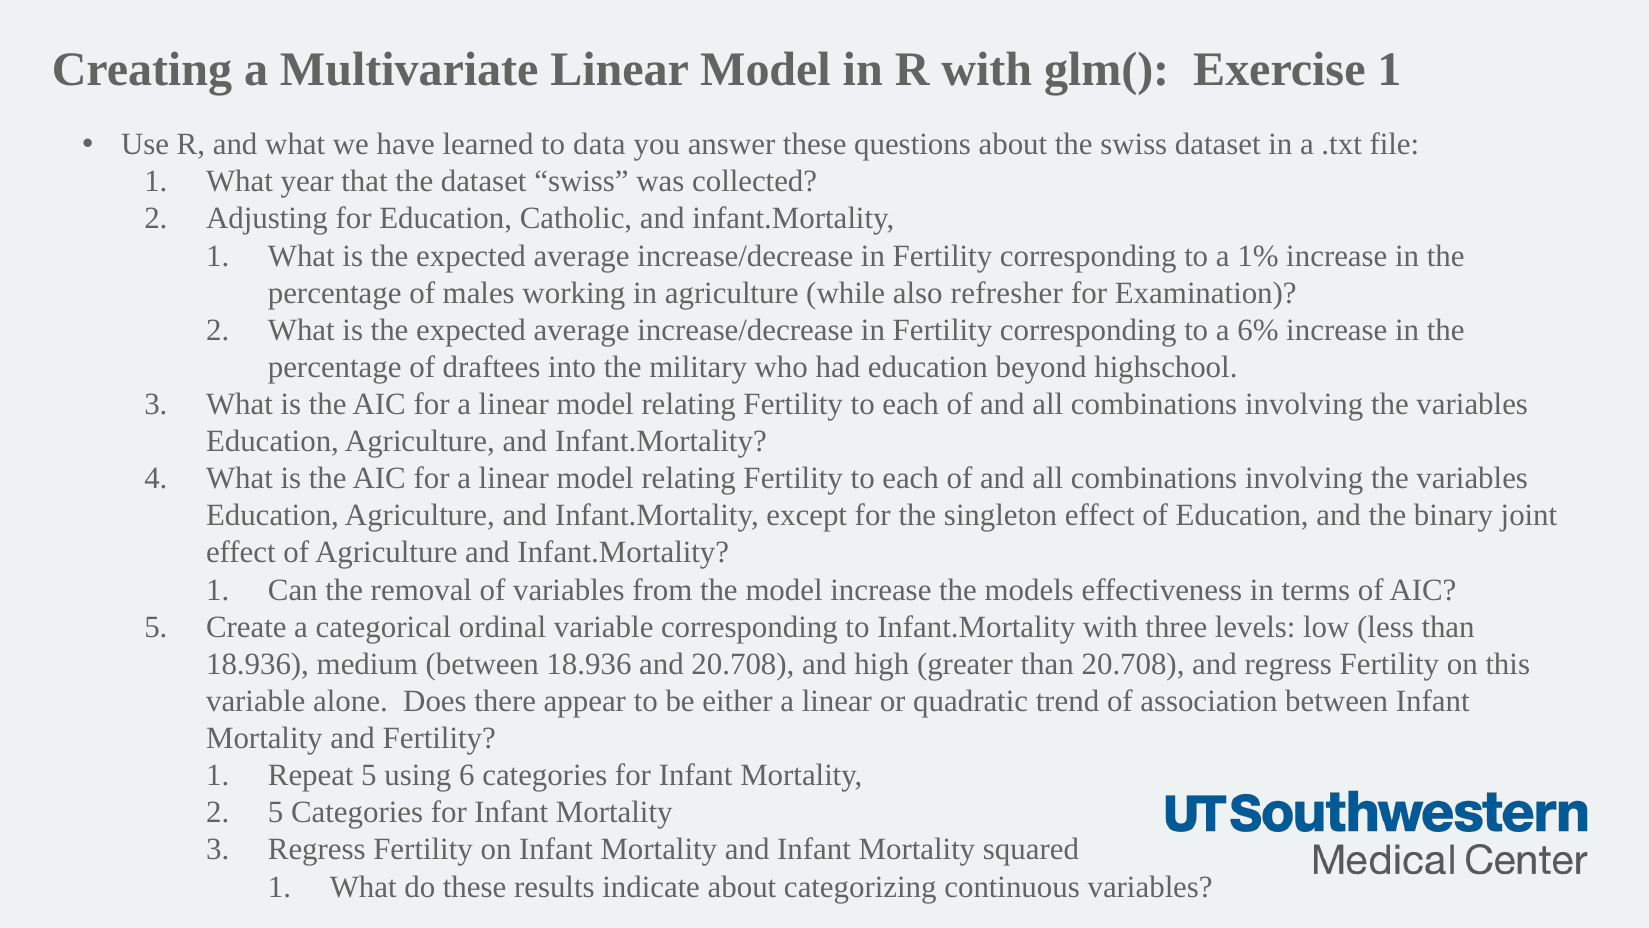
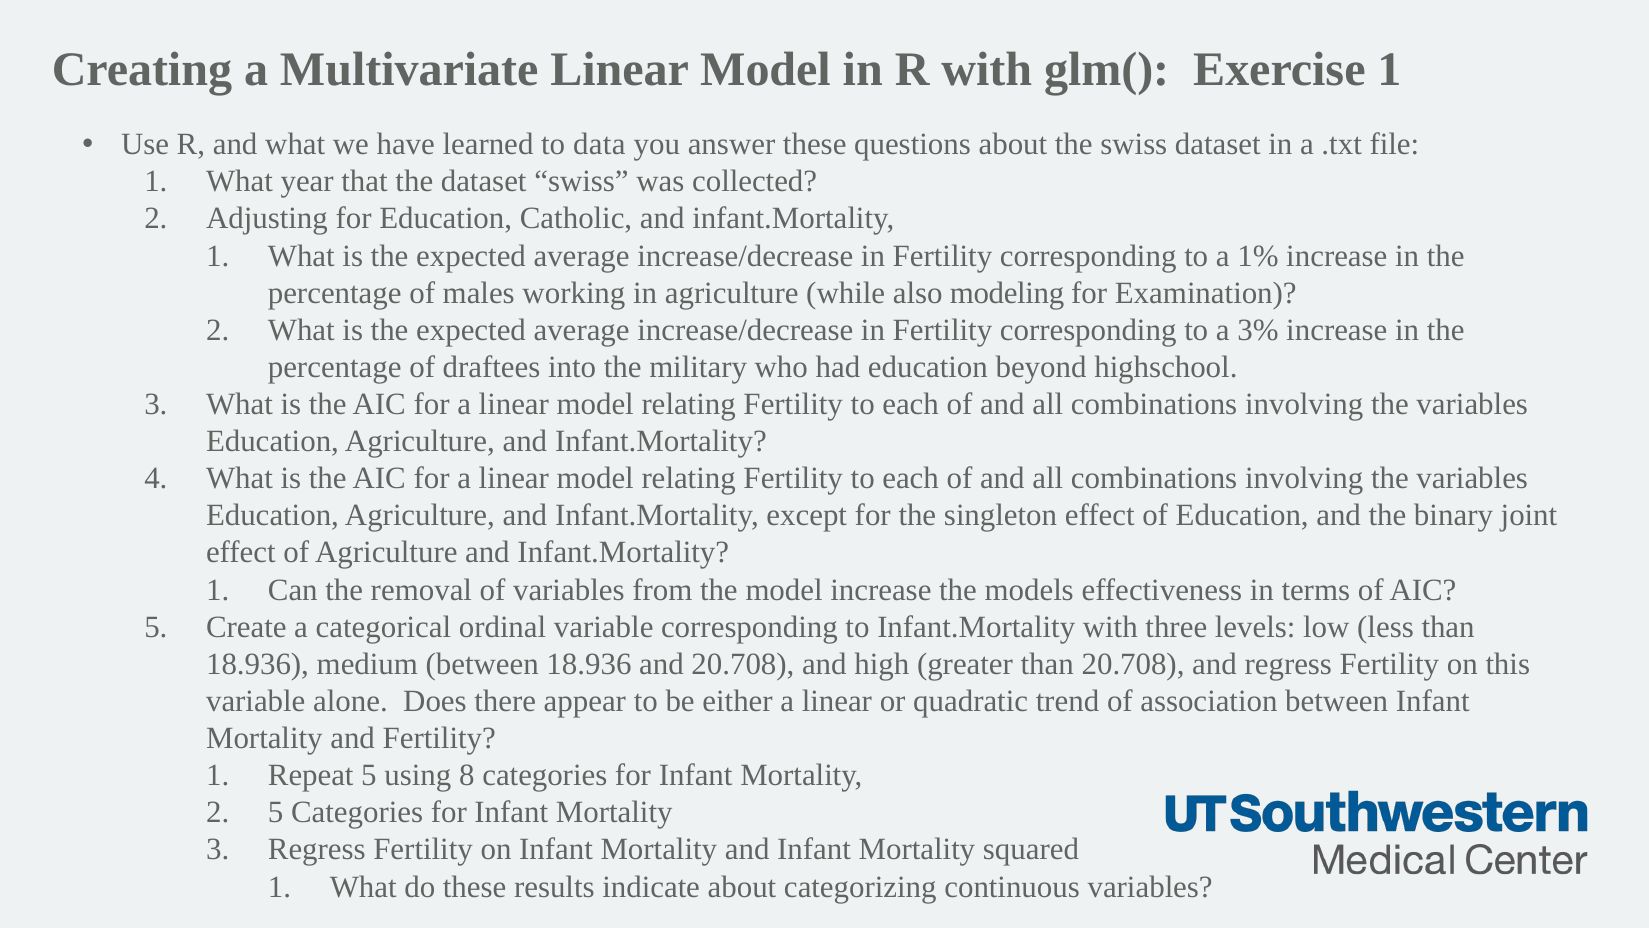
refresher: refresher -> modeling (1007, 293)
6%: 6% -> 3% (1258, 330)
6: 6 -> 8 (467, 775)
